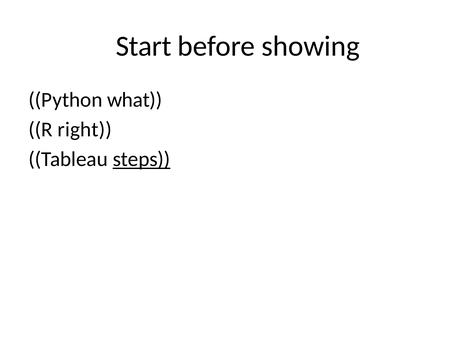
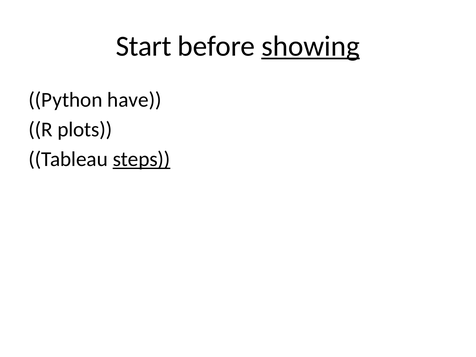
showing underline: none -> present (311, 46)
what: what -> have (134, 100)
right: right -> plots (85, 129)
